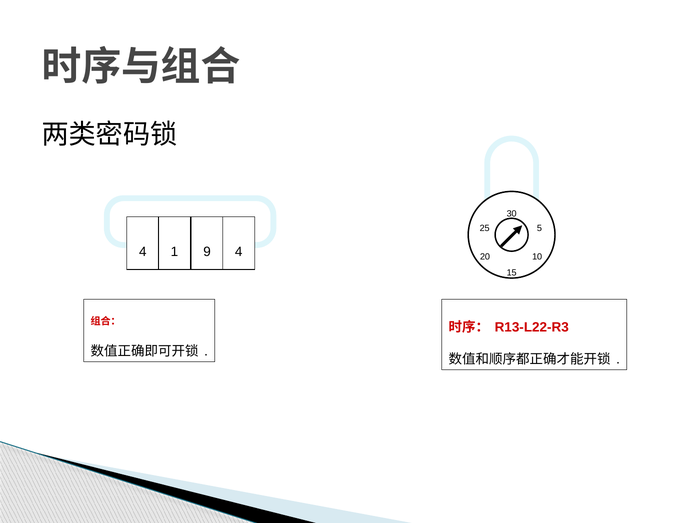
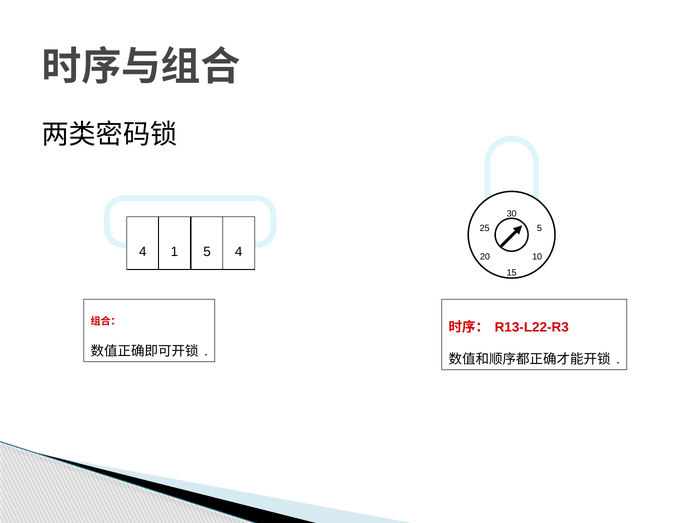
1 9: 9 -> 5 (207, 252)
